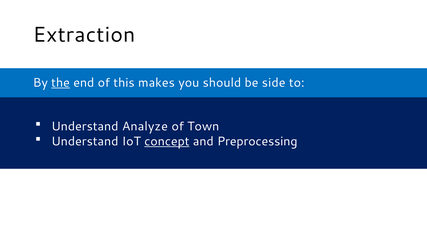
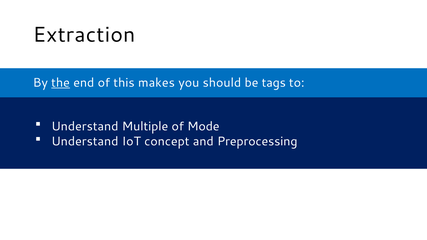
side: side -> tags (274, 83)
Analyze: Analyze -> Multiple (145, 127)
Town: Town -> Mode (203, 127)
concept underline: present -> none (167, 142)
